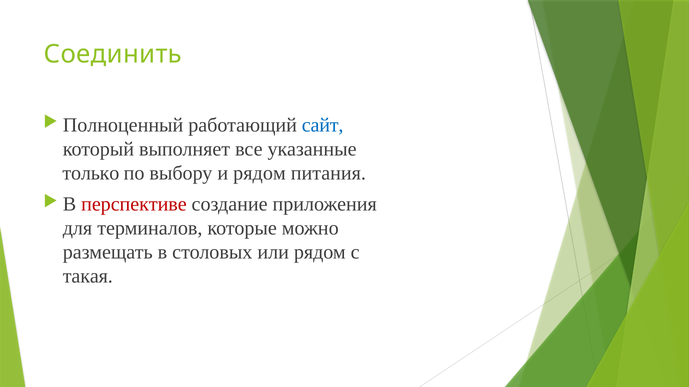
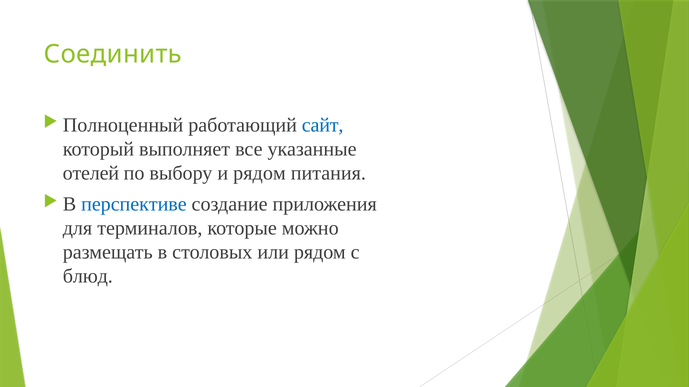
только: только -> отелей (91, 173)
перспективе colour: red -> blue (134, 204)
такая: такая -> блюд (88, 277)
